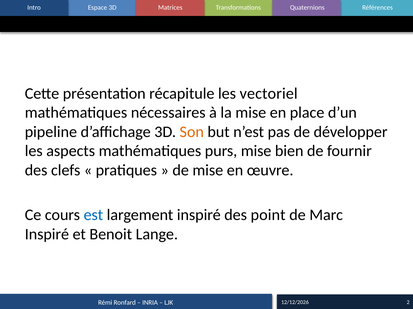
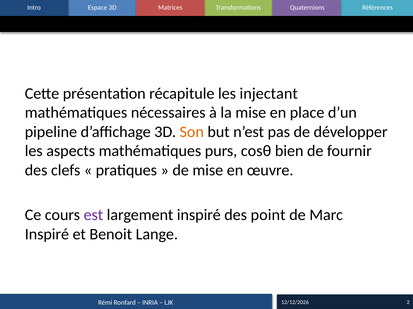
vectoriel: vectoriel -> injectant (269, 94)
purs mise: mise -> cosθ (256, 151)
est colour: blue -> purple (93, 216)
